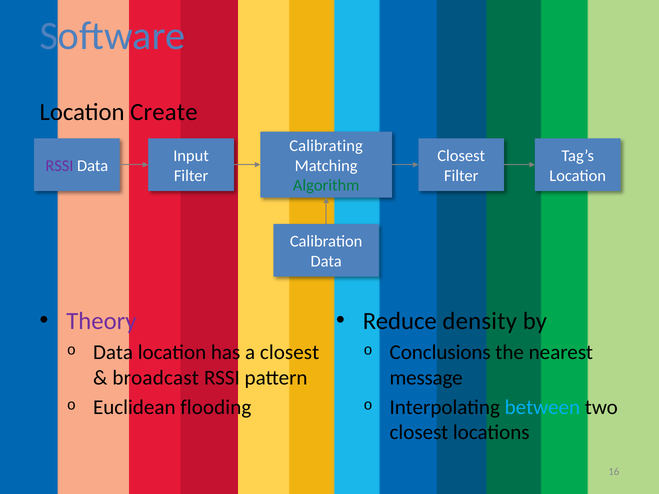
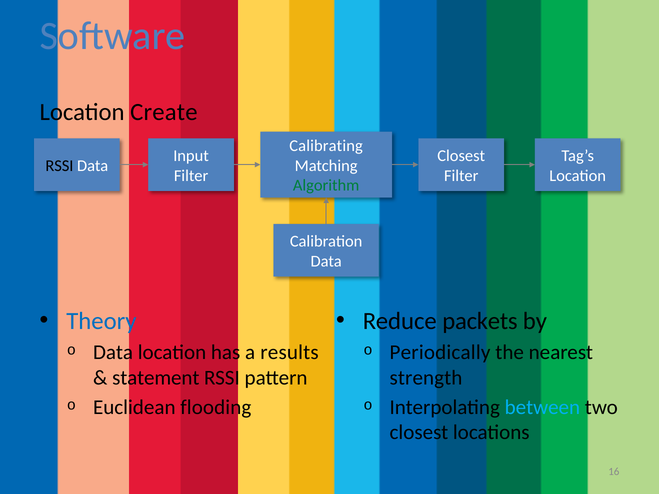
RSSI colour: purple -> black (59, 166)
Theory colour: purple -> blue (101, 321)
density: density -> packets (480, 321)
a closest: closest -> results (290, 353)
Conclusions: Conclusions -> Periodically (440, 353)
broadcast: broadcast -> statement (156, 378)
message: message -> strength (426, 378)
